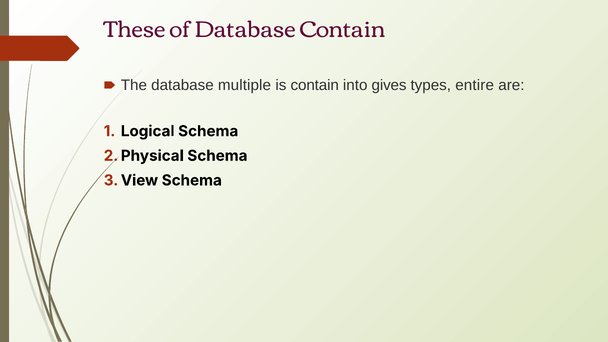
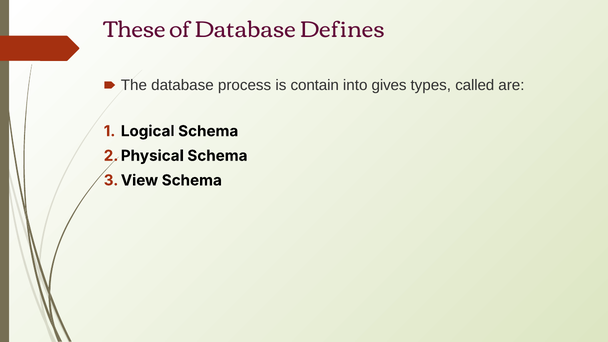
Database Contain: Contain -> Defines (342, 30)
multiple: multiple -> process (245, 85)
entire: entire -> called (475, 85)
